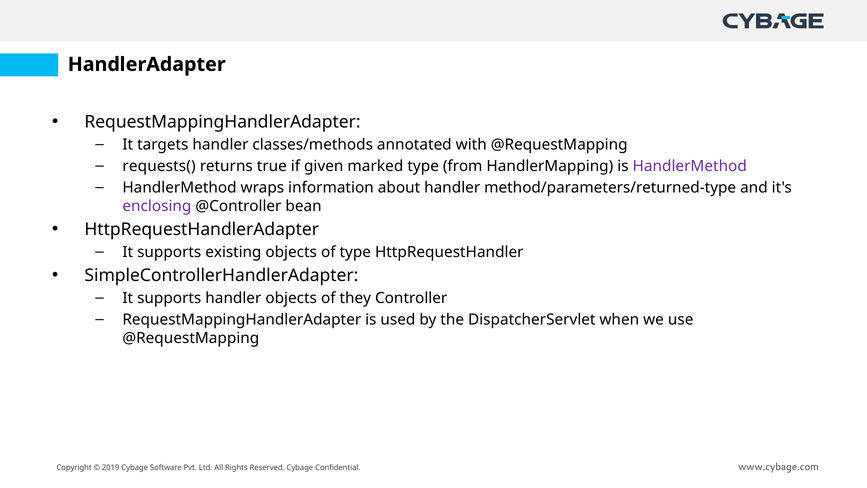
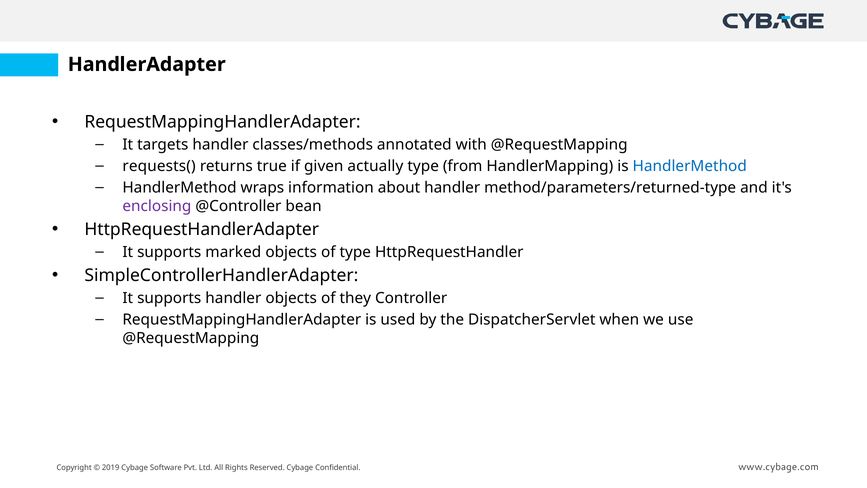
marked: marked -> actually (375, 166)
HandlerMethod colour: purple -> blue (690, 166)
existing: existing -> marked (233, 252)
